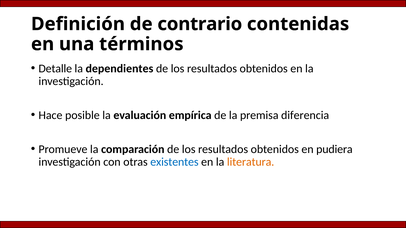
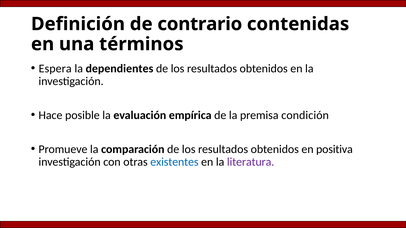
Detalle: Detalle -> Espera (55, 69)
diferencia: diferencia -> condición (305, 115)
pudiera: pudiera -> positiva (334, 149)
literatura colour: orange -> purple (251, 162)
